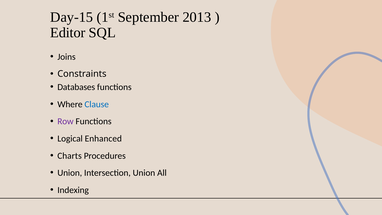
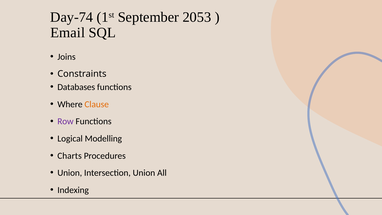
Day-15: Day-15 -> Day-74 (72, 17)
2013: 2013 -> 2053 (197, 17)
Editor: Editor -> Email (68, 33)
Clause colour: blue -> orange (97, 104)
Enhanced: Enhanced -> Modelling (103, 139)
